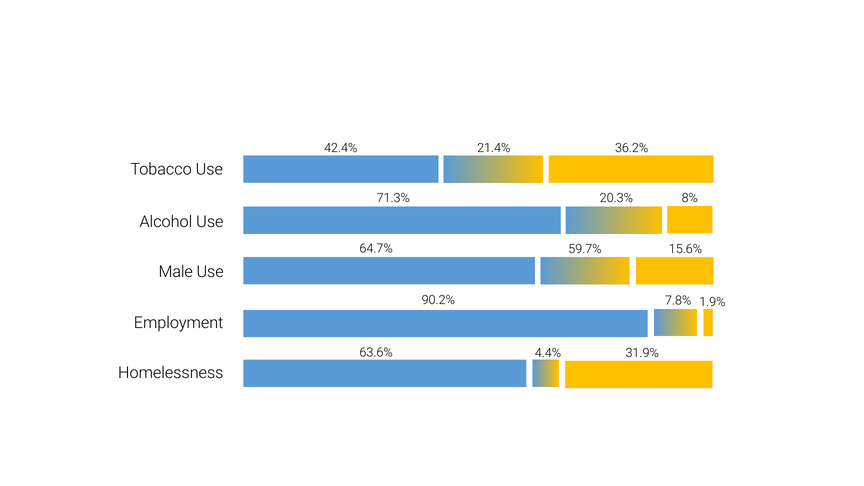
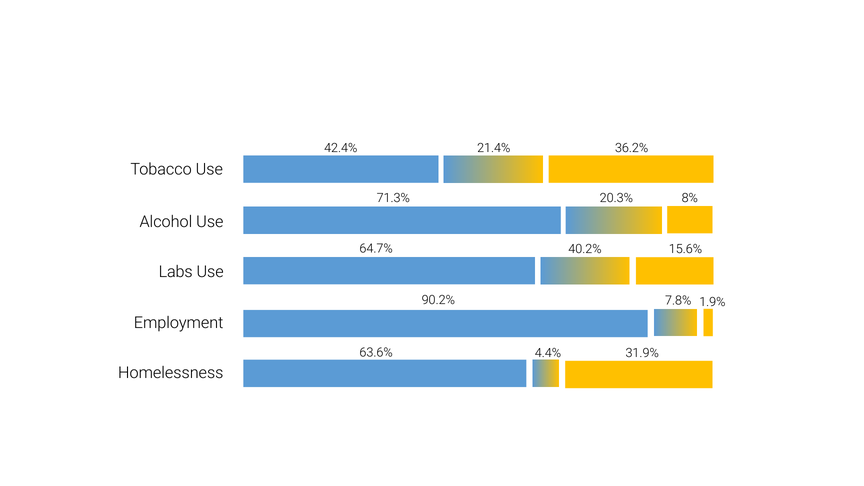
59.7%: 59.7% -> 40.2% (585, 249)
Male: Male -> Labs (176, 272)
